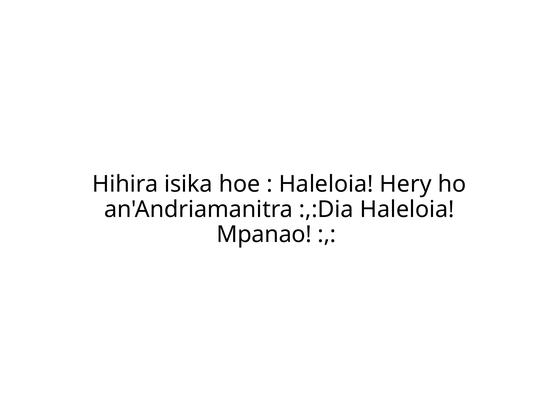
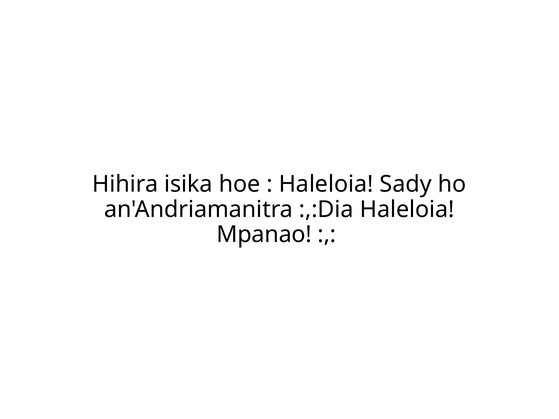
Hery: Hery -> Sady (406, 184)
